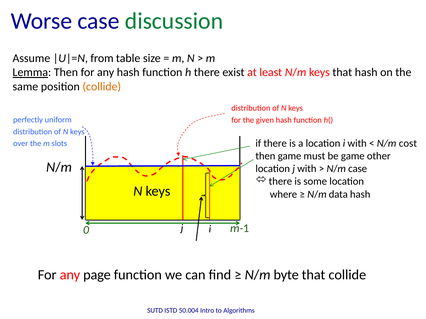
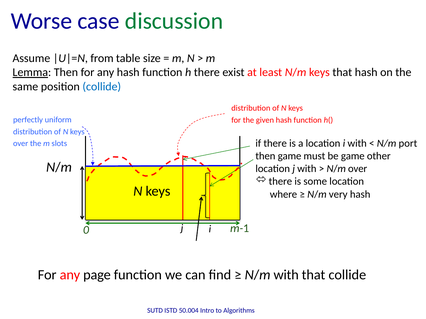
collide colour: orange -> blue (102, 87)
cost: cost -> port (408, 143)
N/m case: case -> over (358, 169)
data: data -> very (338, 195)
N/m byte: byte -> with (286, 275)
